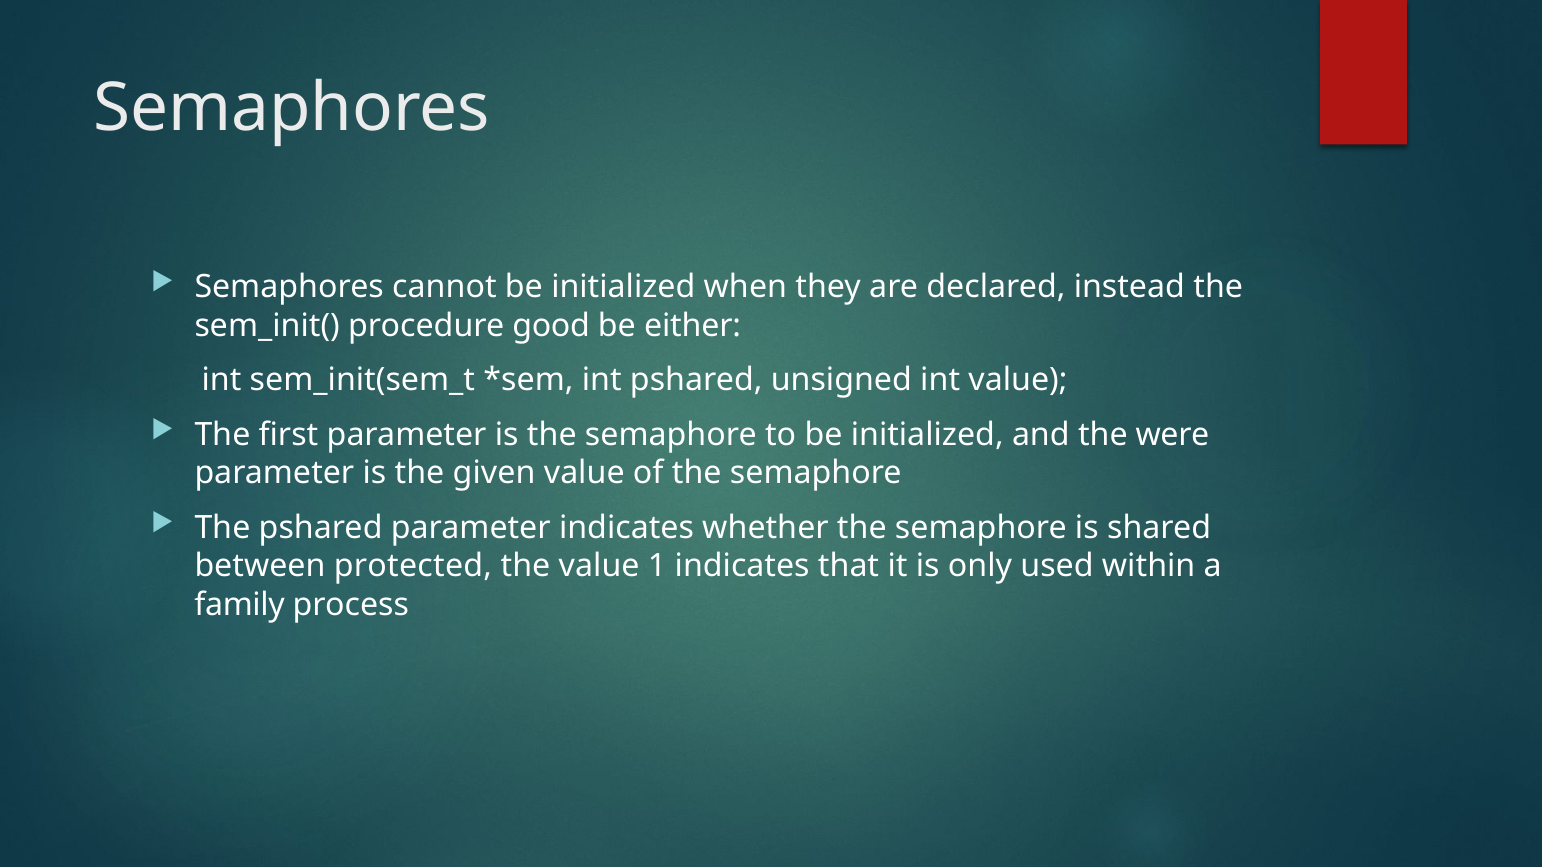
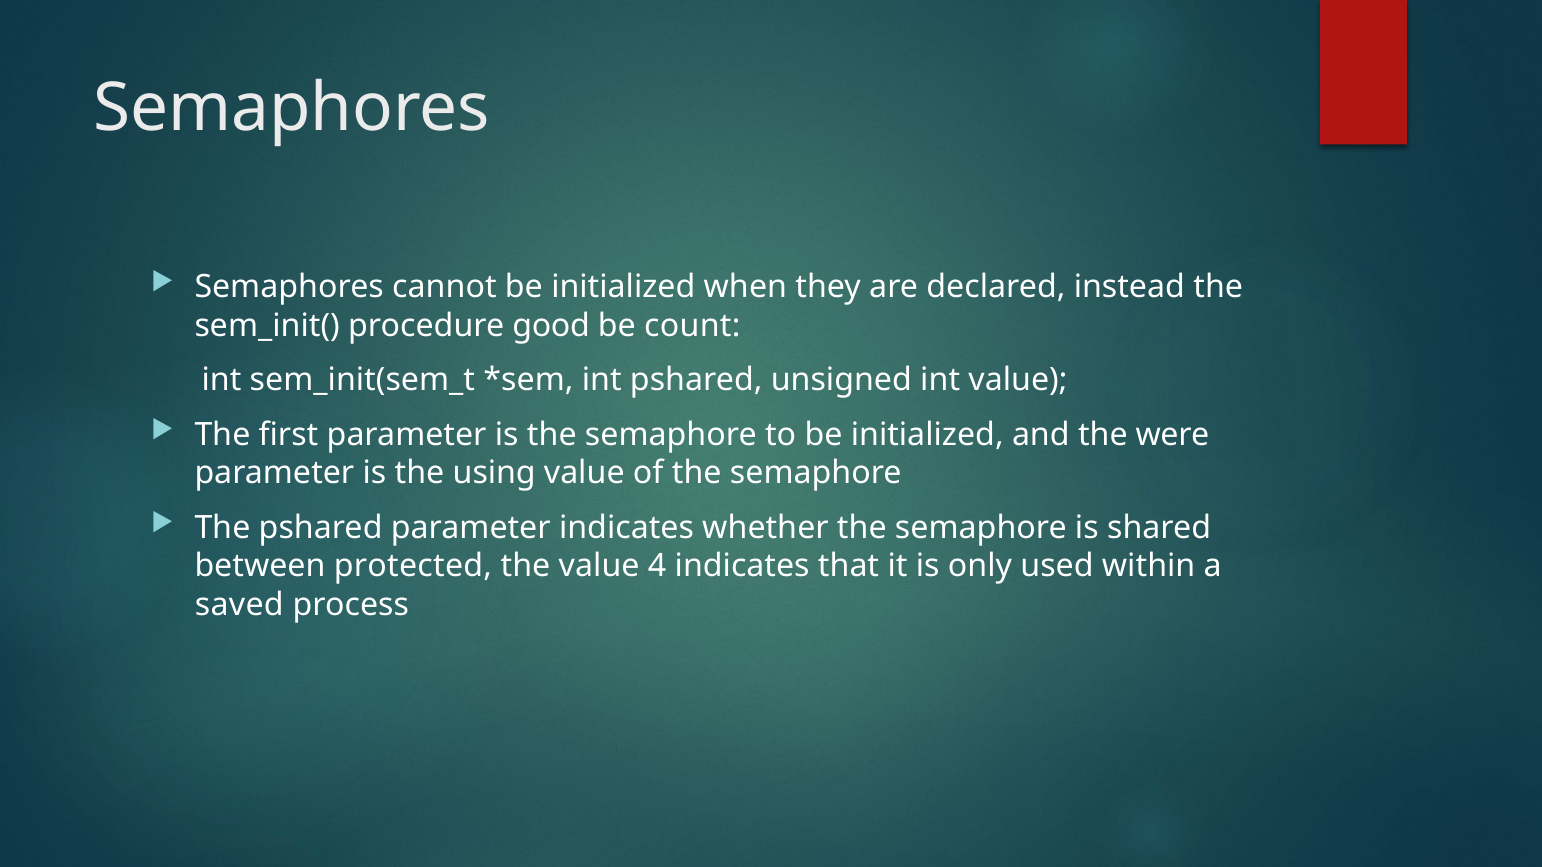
either: either -> count (692, 326)
given: given -> using (494, 473)
1: 1 -> 4 (657, 567)
family: family -> saved (239, 605)
